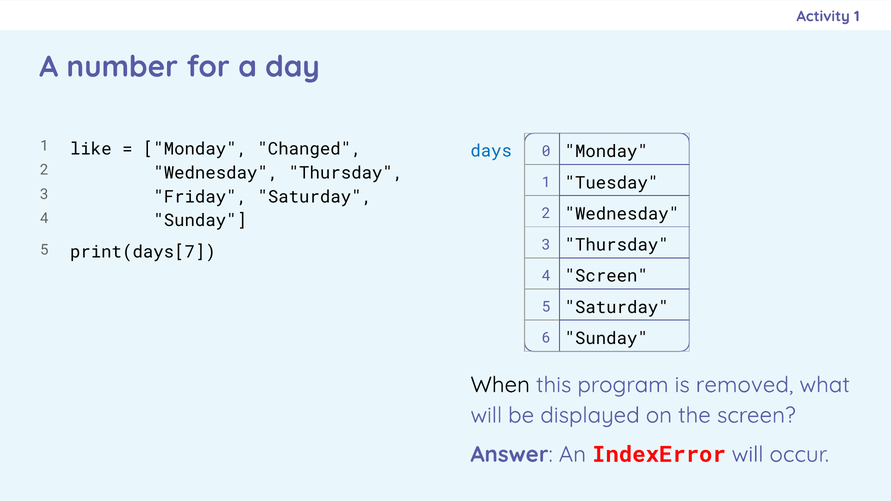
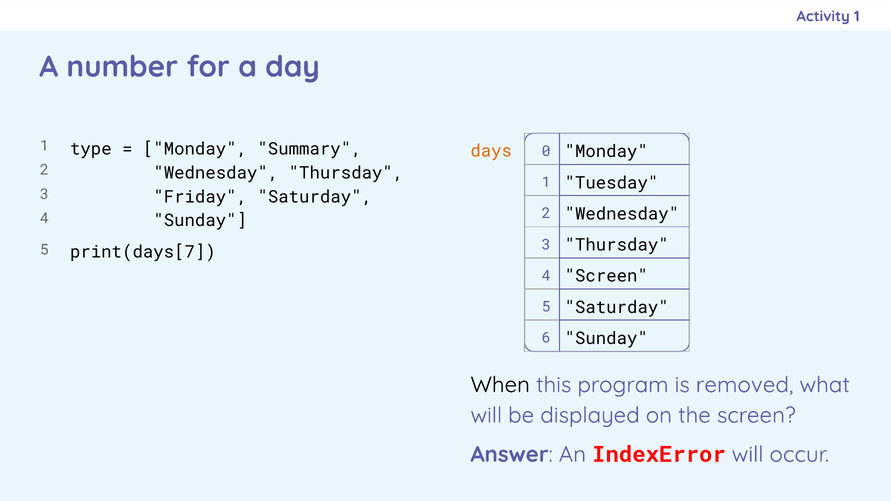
like: like -> type (91, 149)
Changed: Changed -> Summary (310, 149)
days colour: blue -> orange (491, 151)
